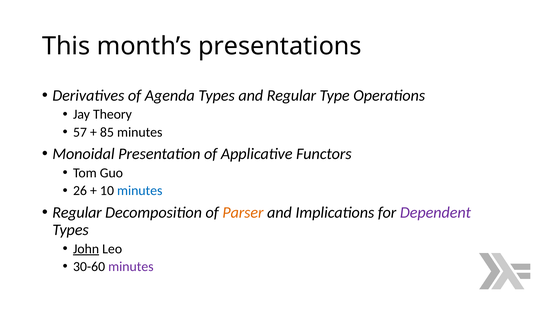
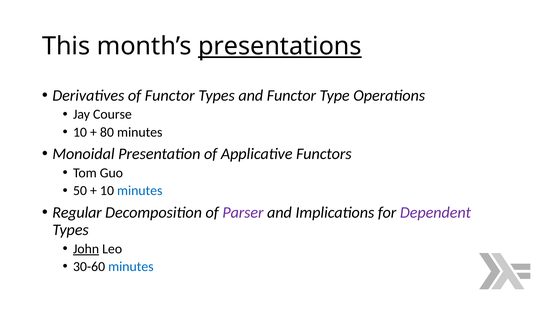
presentations underline: none -> present (280, 46)
of Agenda: Agenda -> Functor (170, 95)
and Regular: Regular -> Functor (291, 95)
Theory: Theory -> Course (112, 114)
57: 57 -> 10 (80, 132)
85: 85 -> 80 (107, 132)
26: 26 -> 50 (80, 191)
Parser colour: orange -> purple (243, 212)
minutes colour: purple -> blue (131, 267)
